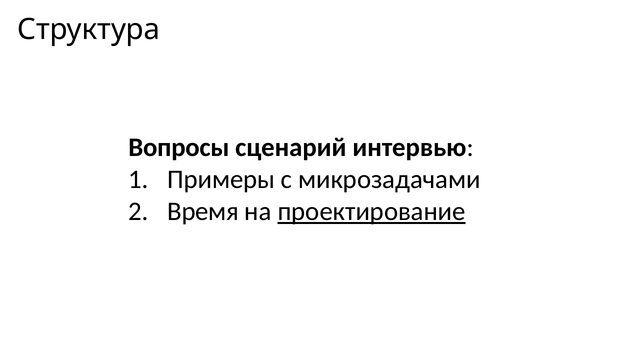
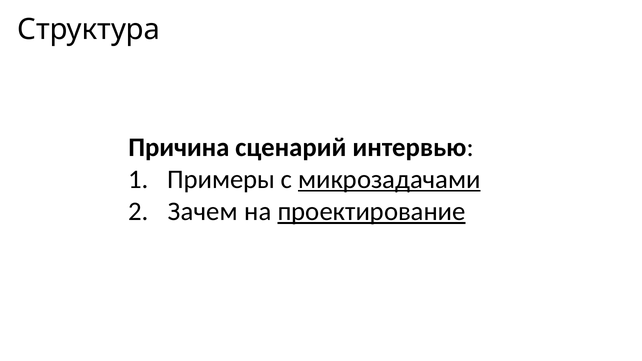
Вопросы: Вопросы -> Причина (179, 147)
микрозадачами underline: none -> present (389, 179)
Время: Время -> Зачем (203, 212)
